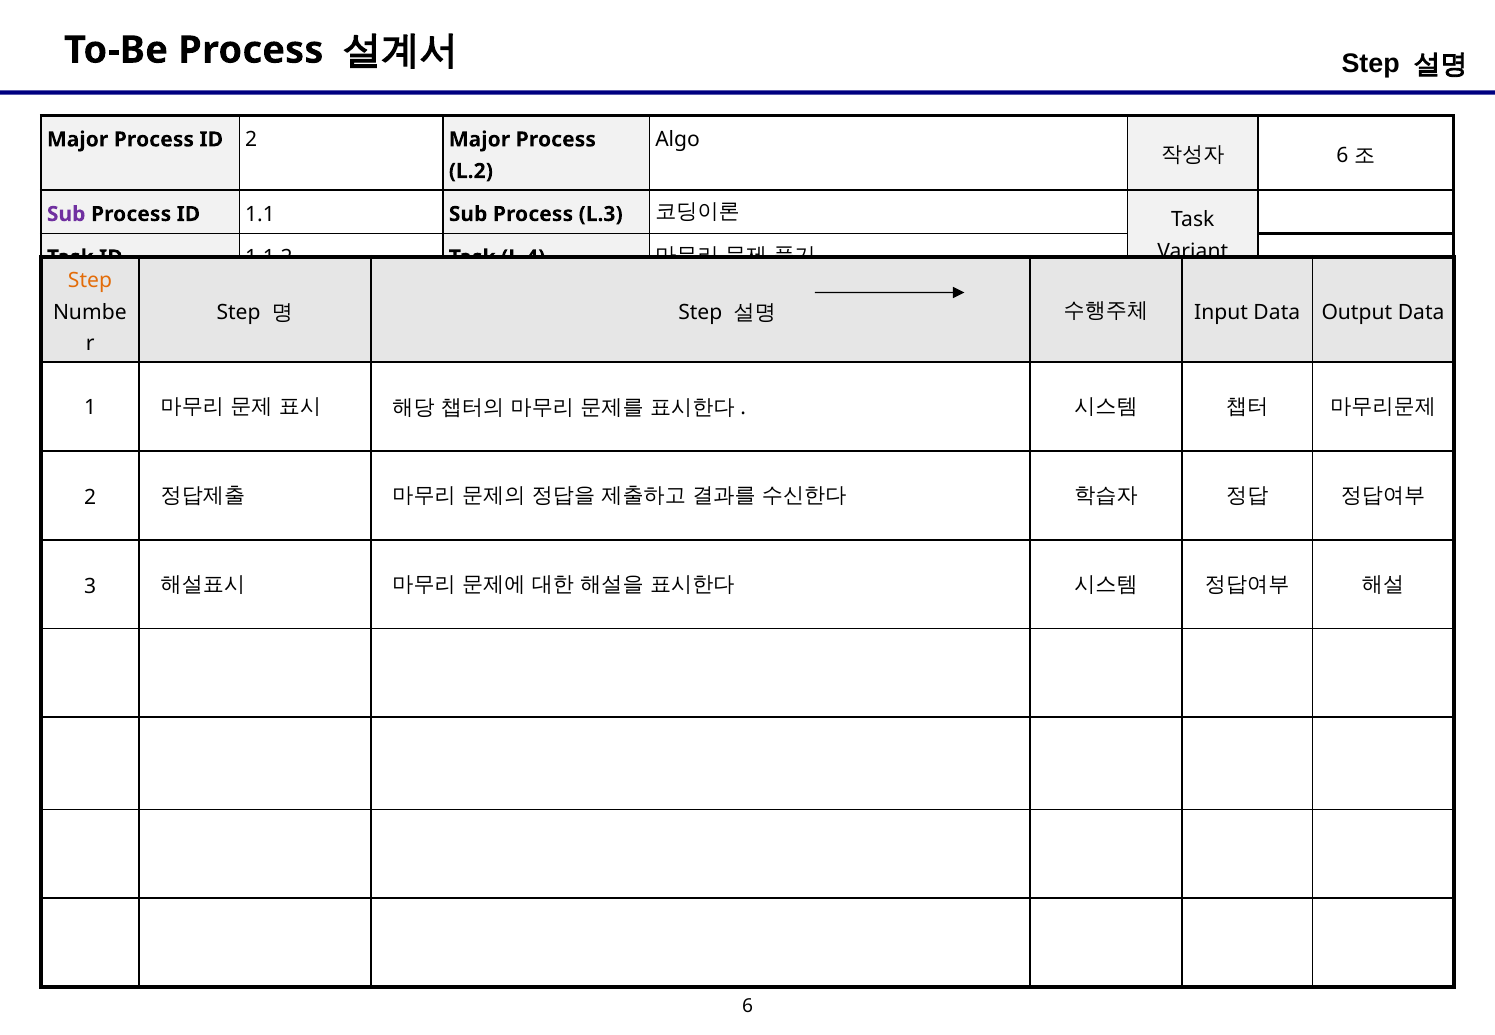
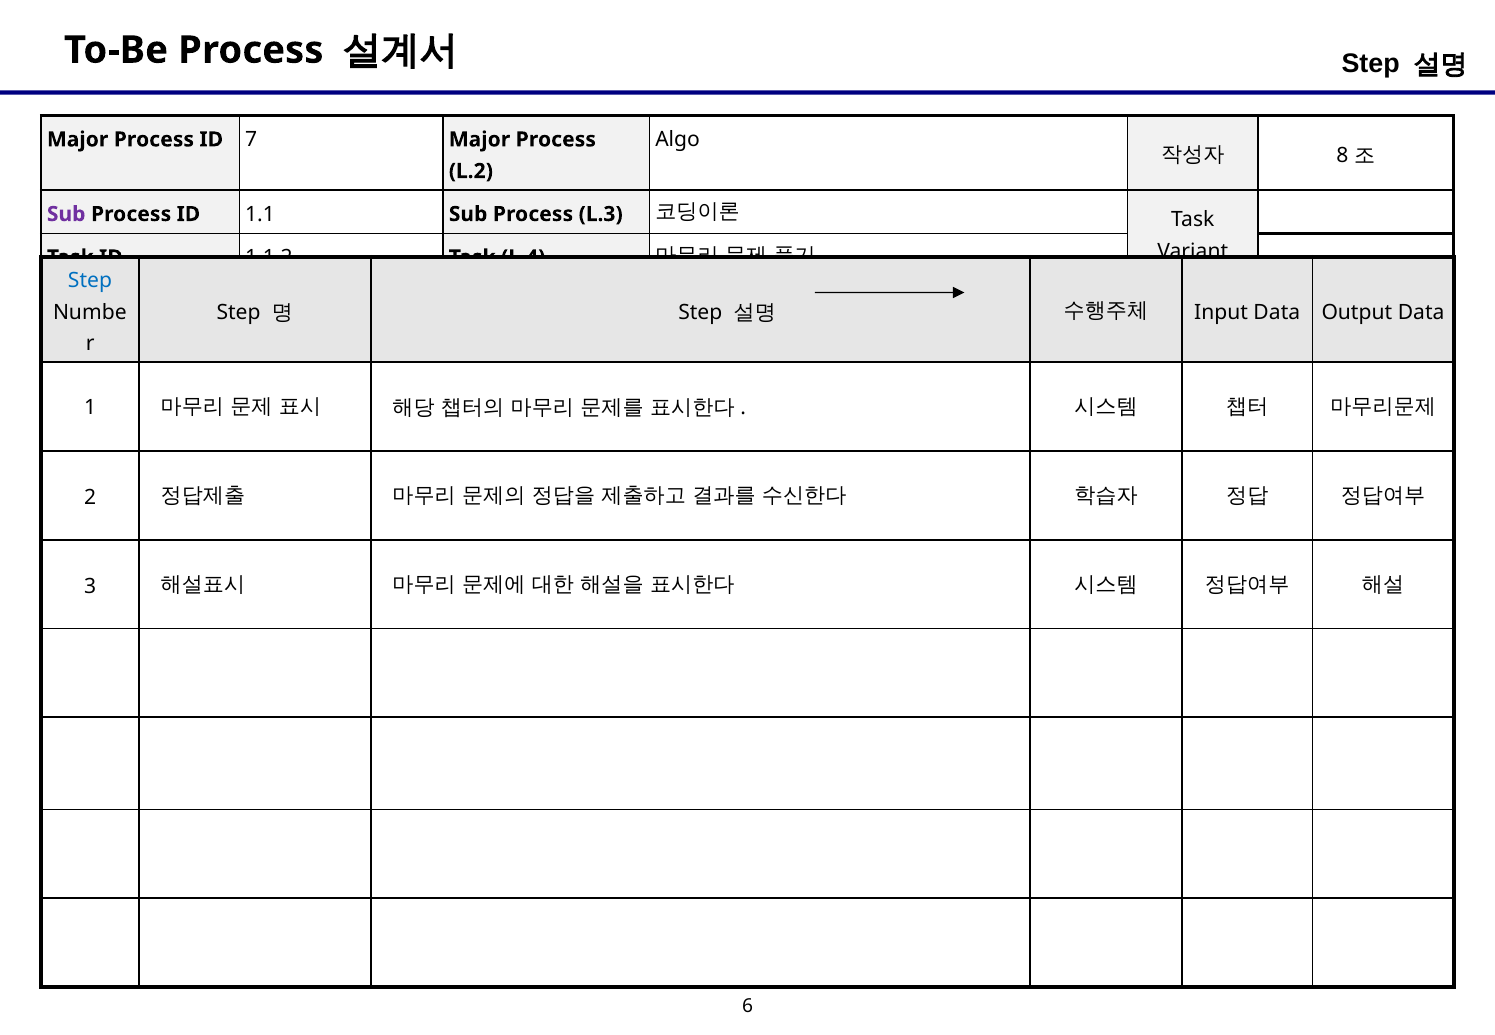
ID 2: 2 -> 7 (251, 140)
6: 6 -> 8 (1342, 155)
Step colour: orange -> blue (90, 281)
